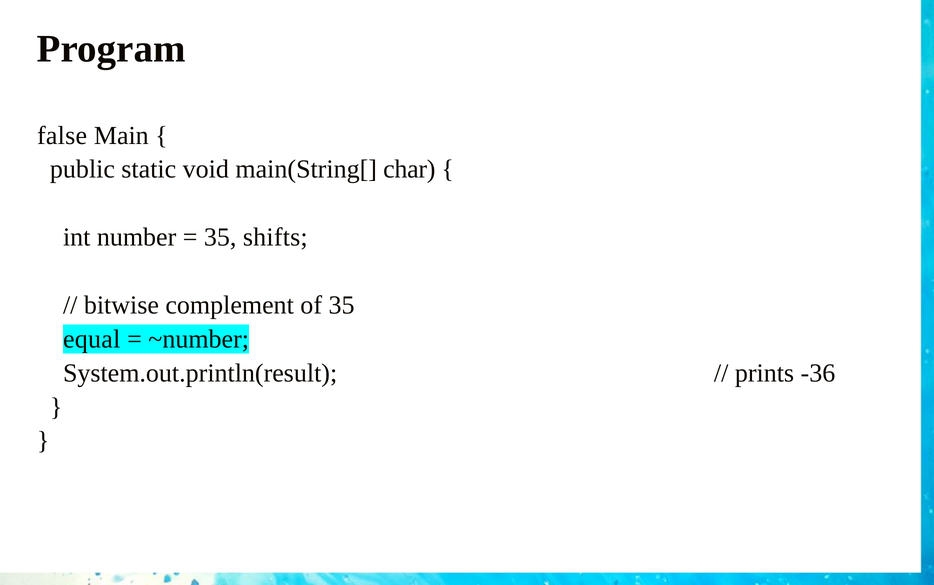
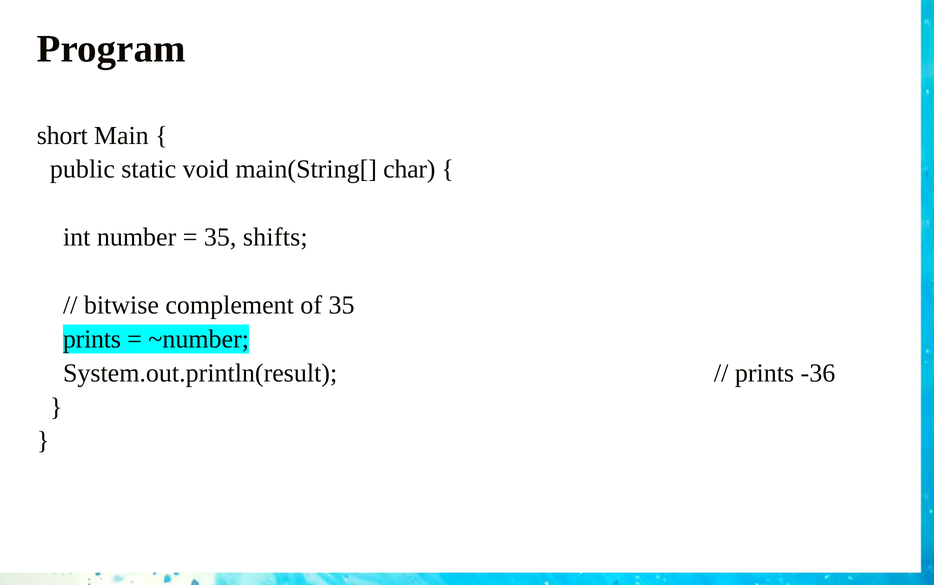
false: false -> short (62, 136)
equal: equal -> prints (92, 339)
